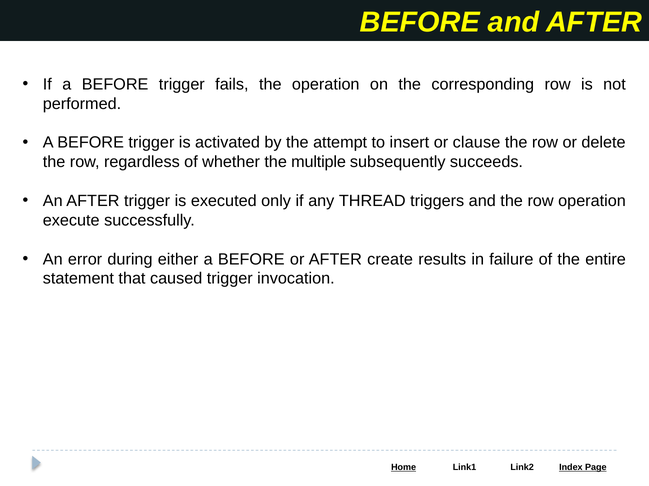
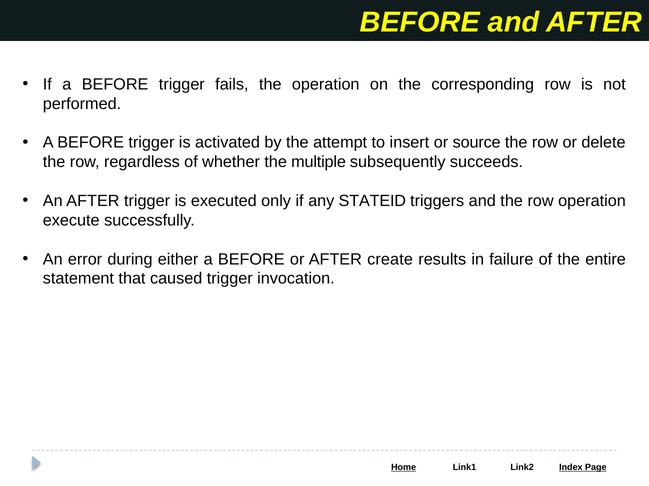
clause: clause -> source (477, 143)
THREAD: THREAD -> STATEID (372, 201)
